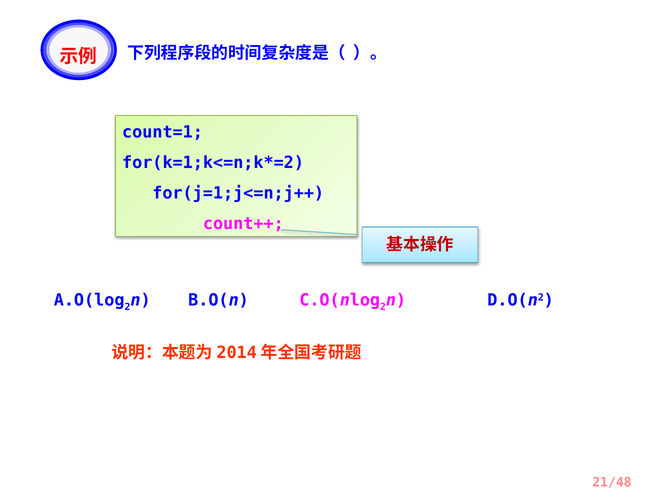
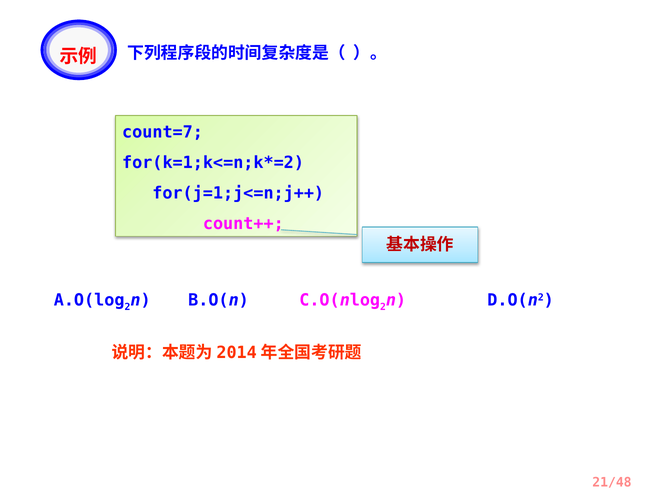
count=1: count=1 -> count=7 (163, 132)
